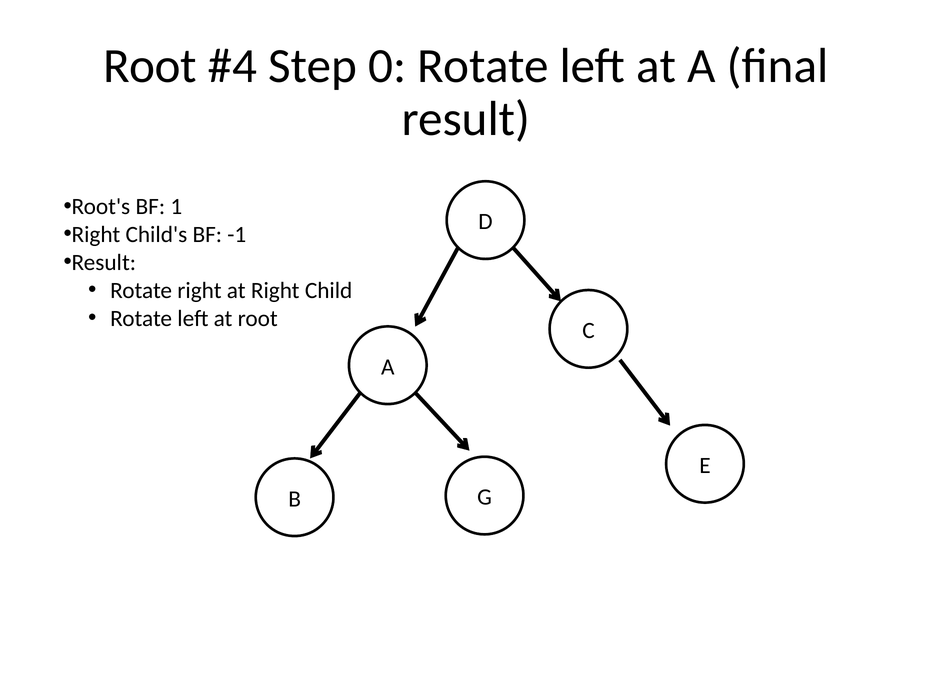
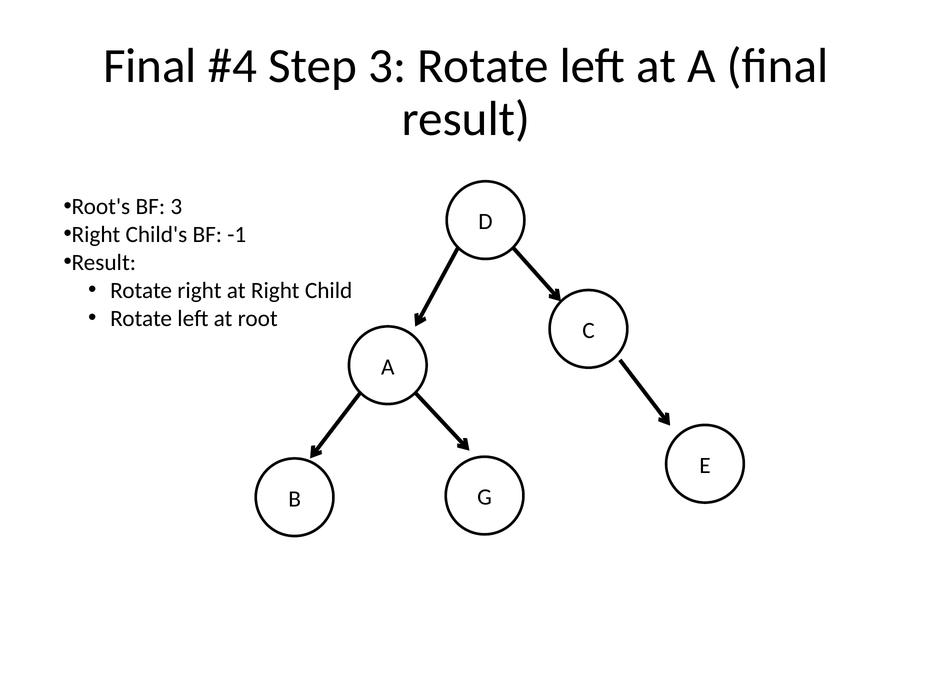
Root: Root -> Final (150, 66)
Step 0: 0 -> 3 (387, 66)
BF 1: 1 -> 3 (176, 207)
